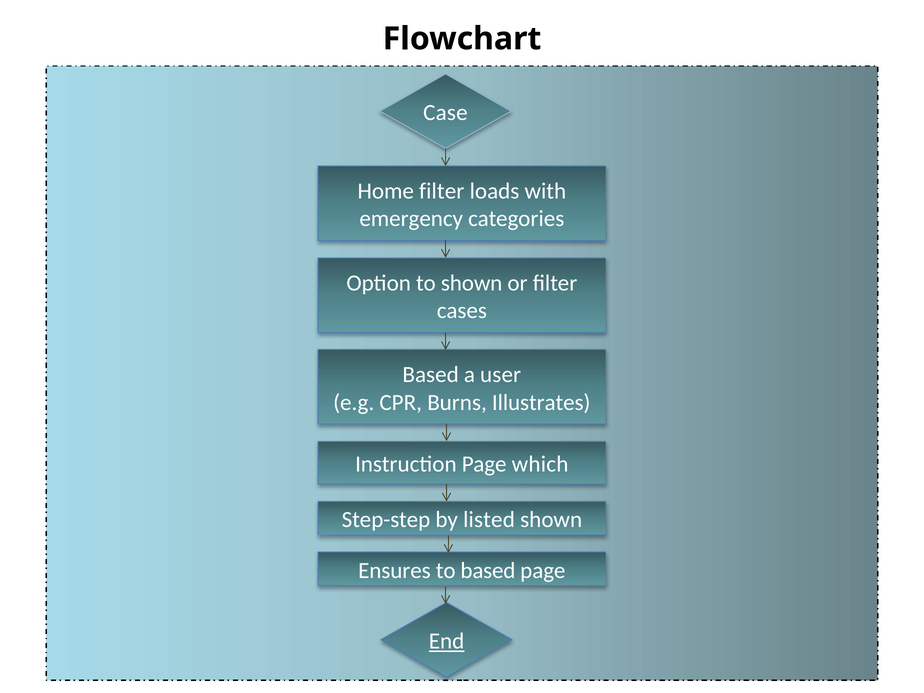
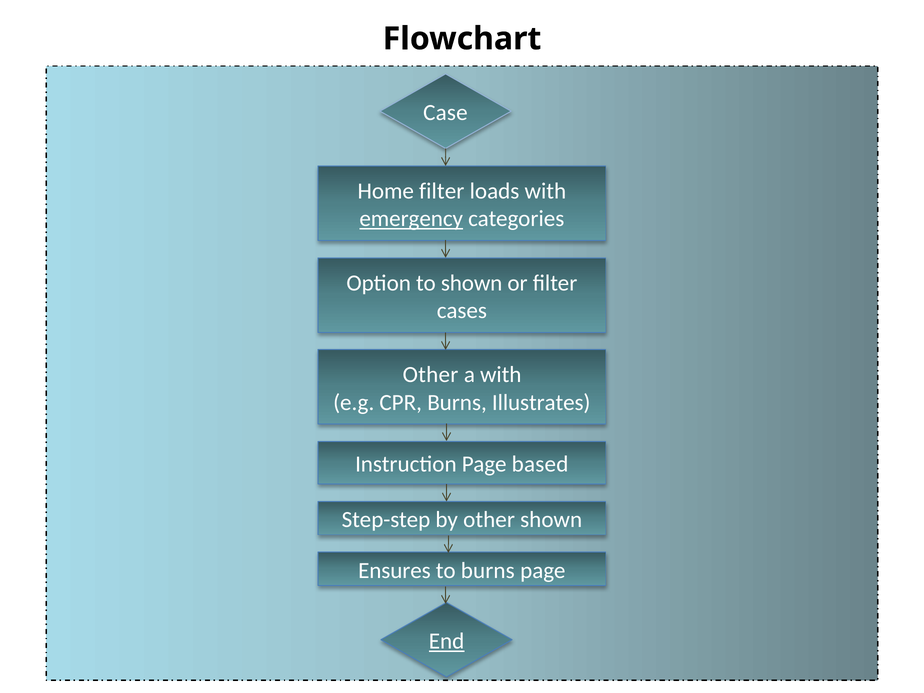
emergency underline: none -> present (411, 219)
Based: Based -> Other (431, 375)
a user: user -> with (501, 375)
which: which -> based (540, 464)
by listed: listed -> other (489, 520)
to based: based -> burns (488, 570)
